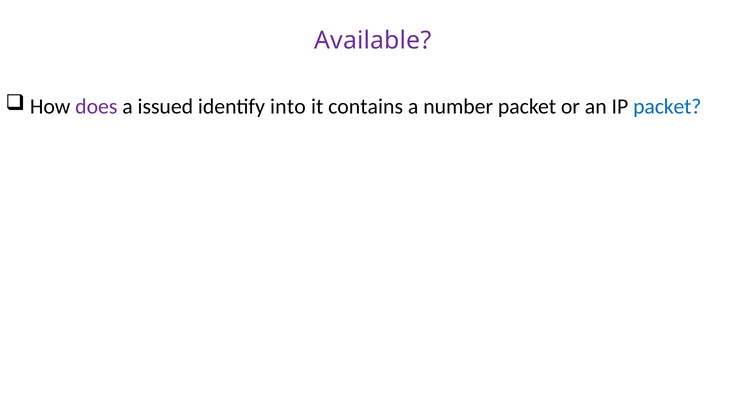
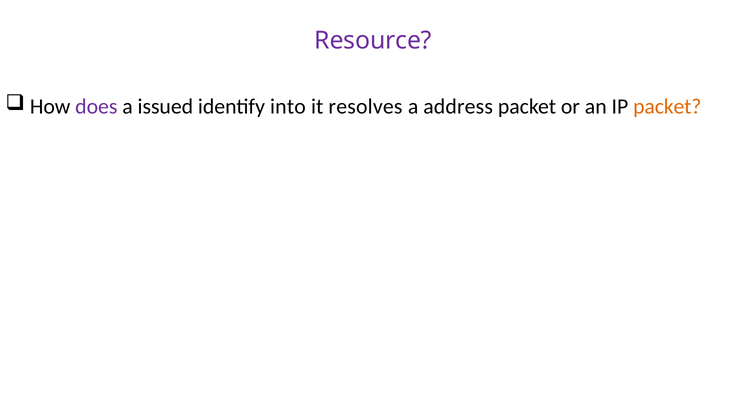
Available: Available -> Resource (373, 40)
contains: contains -> resolves (365, 107)
number: number -> address (458, 107)
packet colour: blue -> orange (667, 107)
